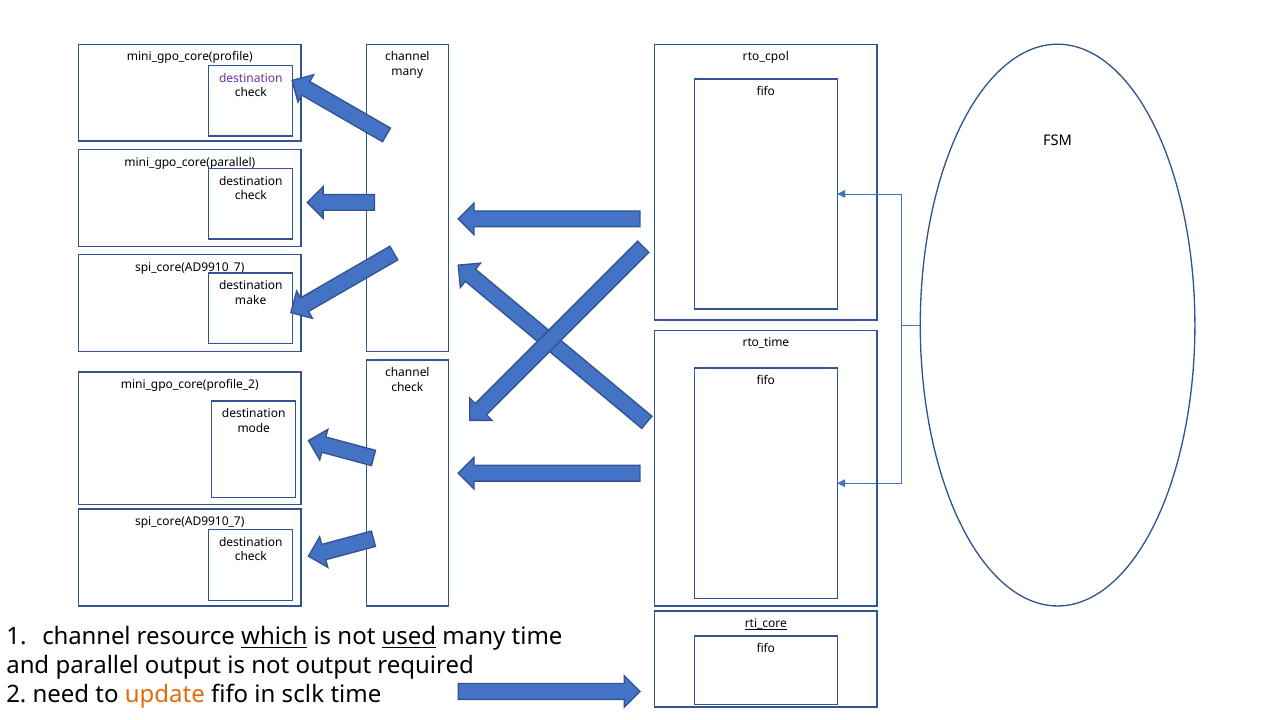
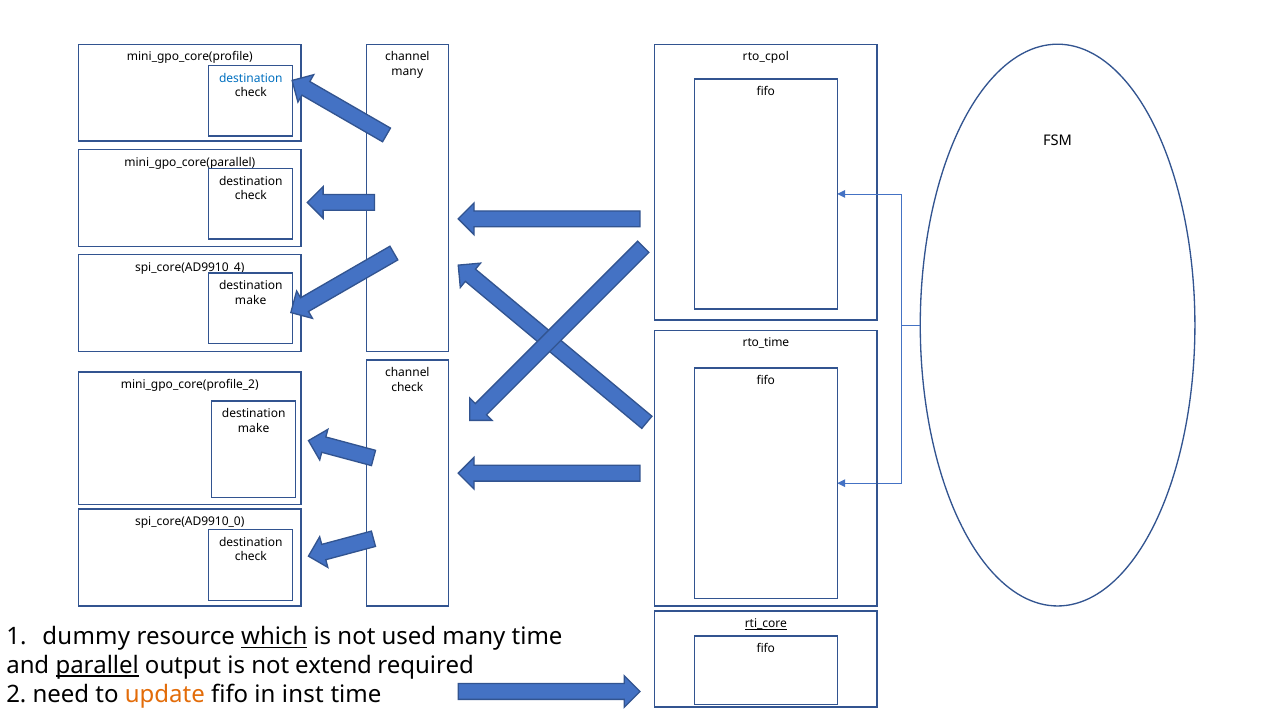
destination colour: purple -> blue (251, 78)
spi_core(AD9910_7: spi_core(AD9910_7 -> spi_core(AD9910_4 (190, 267)
mode: mode -> make (254, 428)
spi_core(AD9910_7: spi_core(AD9910_7 -> spi_core(AD9910_0 (190, 522)
channel: channel -> dummy (86, 637)
used underline: present -> none (409, 637)
parallel underline: none -> present (97, 666)
not output: output -> extend (334, 666)
sclk: sclk -> inst (303, 695)
